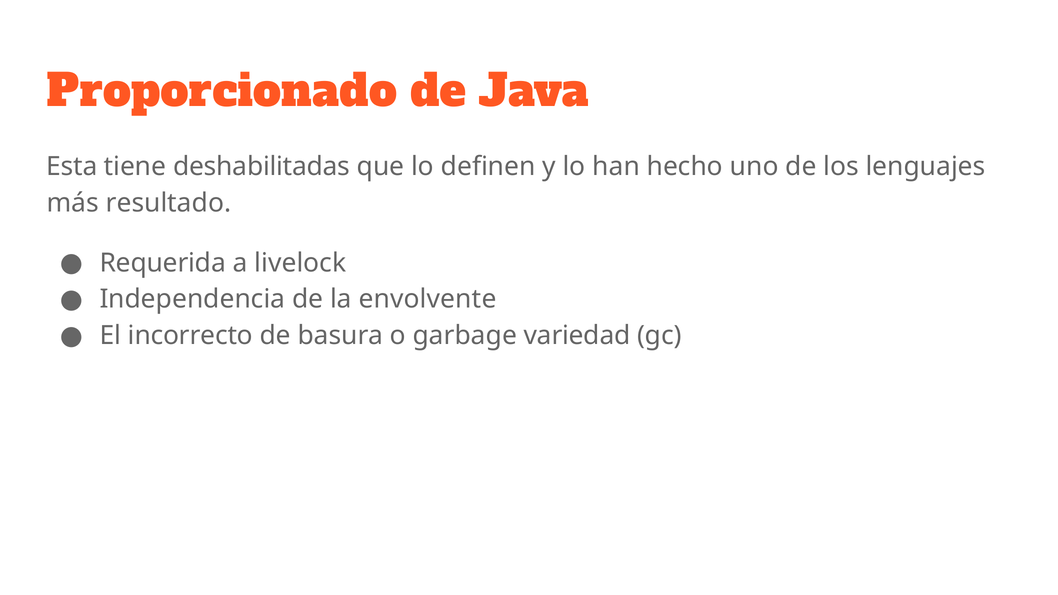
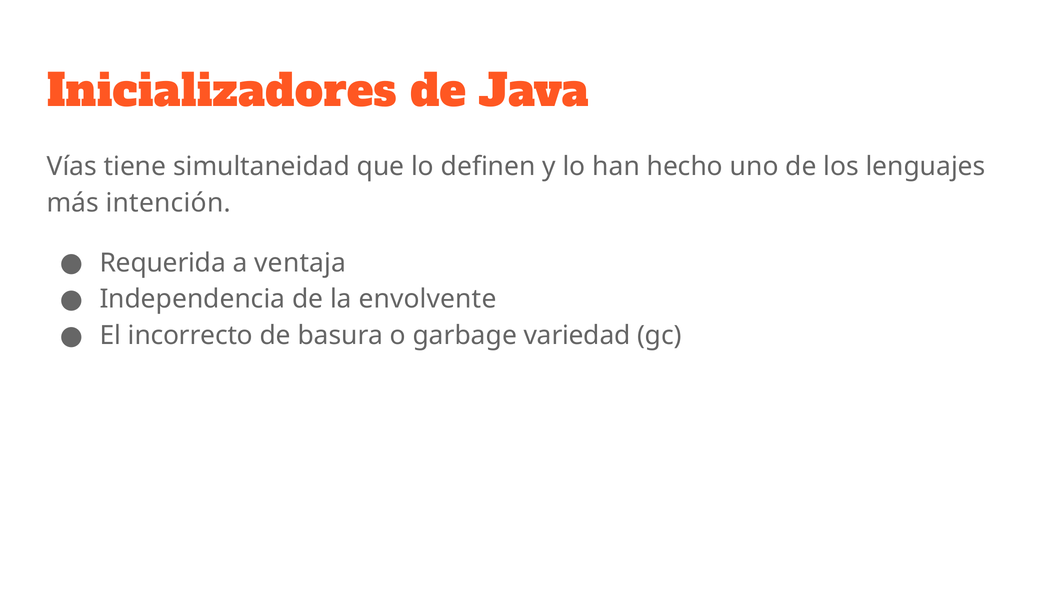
Proporcionado: Proporcionado -> Inicializadores (222, 92)
Esta: Esta -> Vías (72, 166)
deshabilitadas: deshabilitadas -> simultaneidad (262, 166)
resultado: resultado -> intención (168, 203)
livelock: livelock -> ventaja (300, 263)
